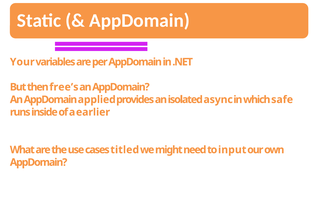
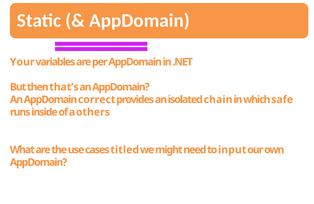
free’s: free’s -> that’s (64, 87)
applied: applied -> correct (97, 100)
async: async -> chain (218, 100)
earlier: earlier -> others (93, 112)
